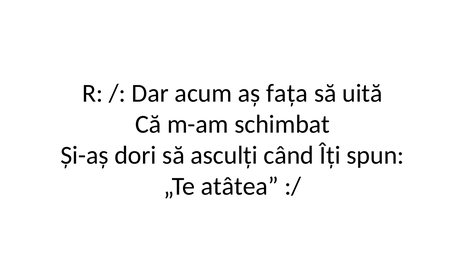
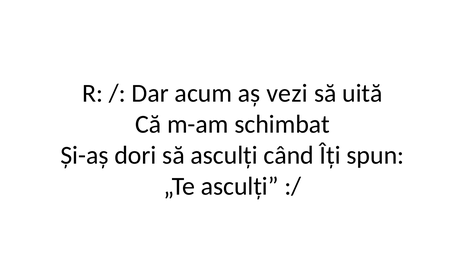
fața: fața -> vezi (287, 93)
„Te atâtea: atâtea -> asculți (240, 186)
